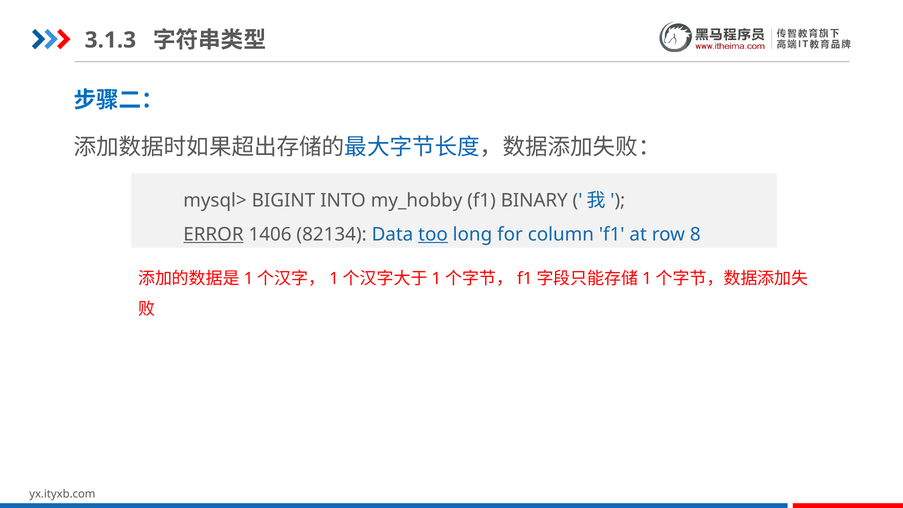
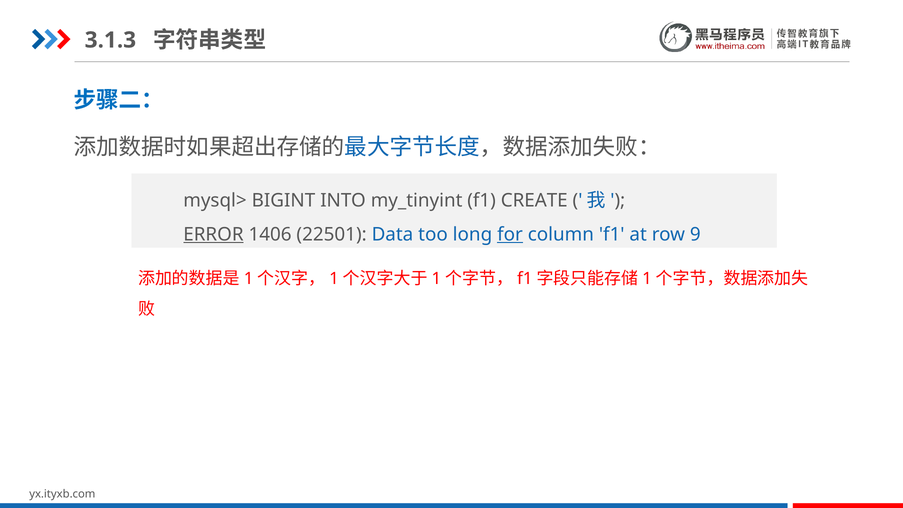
my_hobby: my_hobby -> my_tinyint (417, 201)
BINARY: BINARY -> CREATE (534, 201)
82134: 82134 -> 22501 (332, 234)
too underline: present -> none (433, 234)
for underline: none -> present (510, 234)
8: 8 -> 9 (695, 234)
